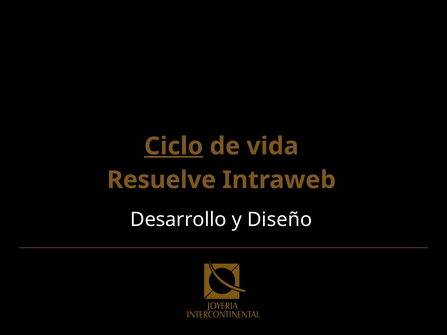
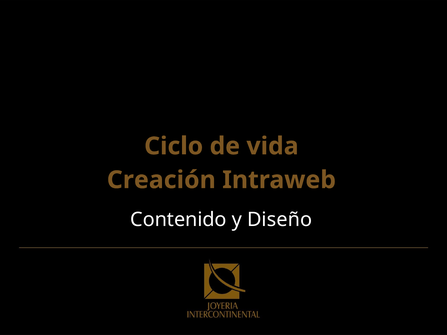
Ciclo underline: present -> none (174, 146)
Resuelve: Resuelve -> Creación (161, 180)
Desarrollo: Desarrollo -> Contenido (178, 220)
